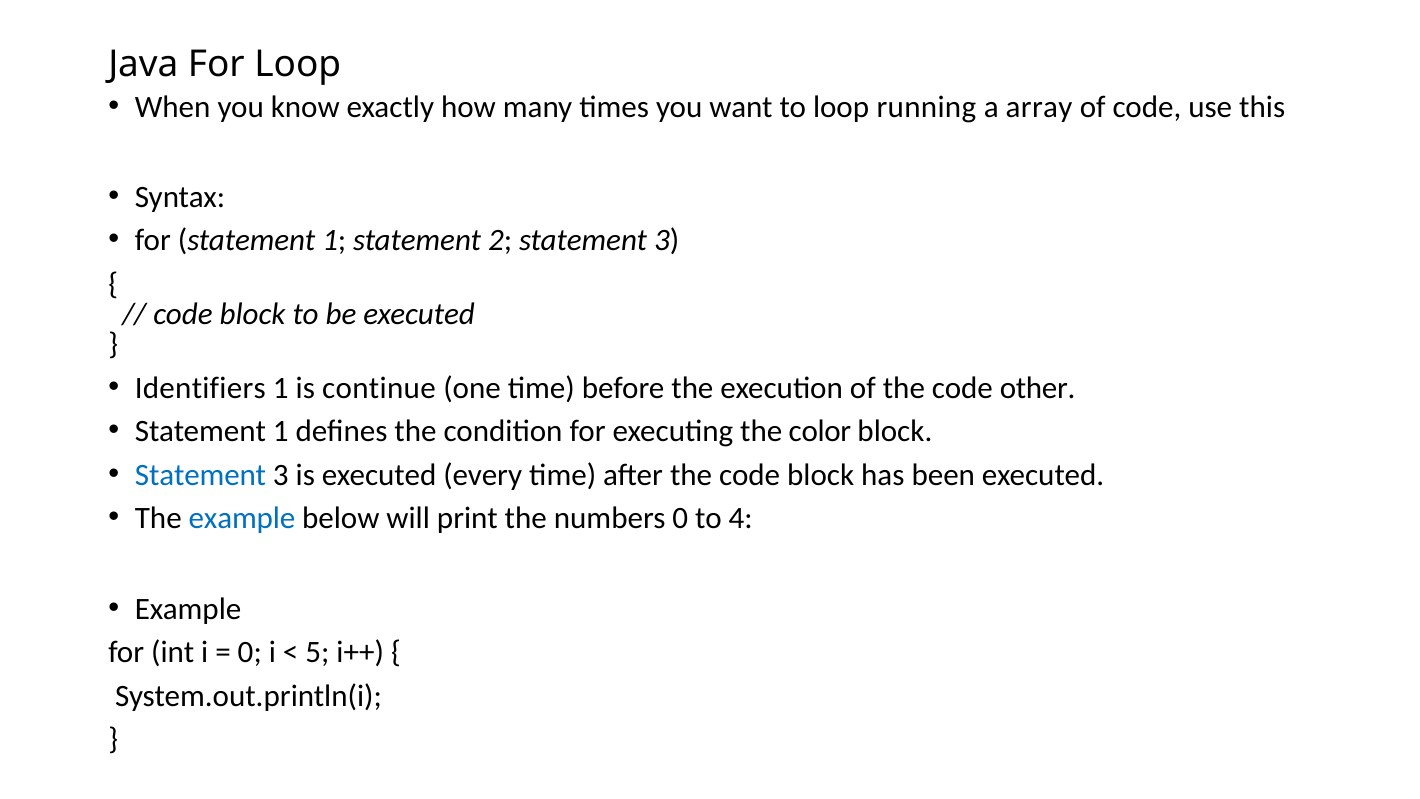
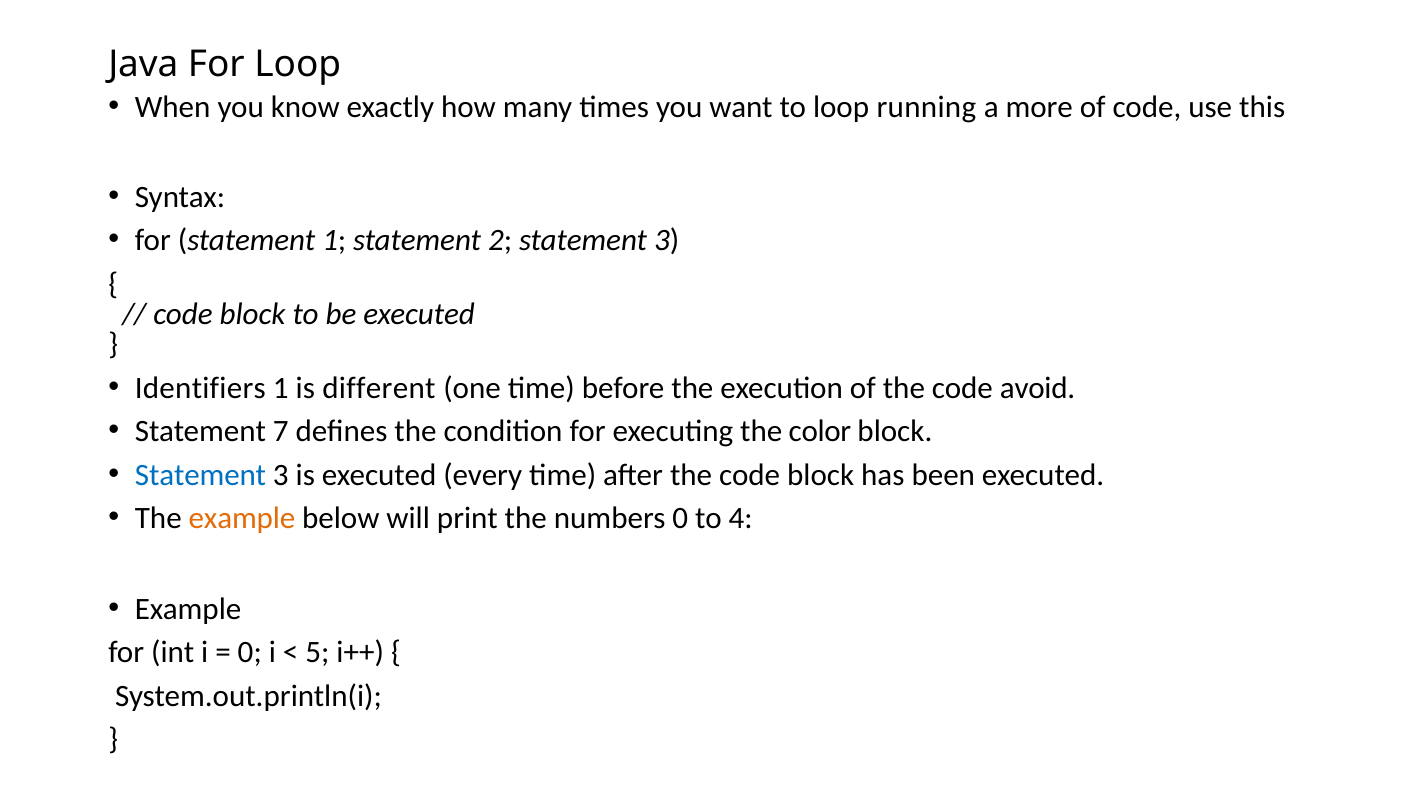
array: array -> more (1039, 107)
continue: continue -> different (379, 388)
other: other -> avoid (1038, 388)
1: 1 -> 7 (281, 431)
example colour: blue -> orange (242, 518)
